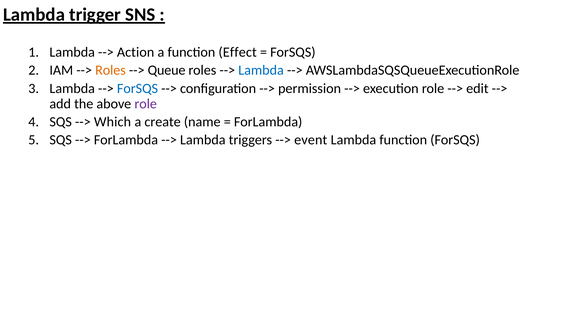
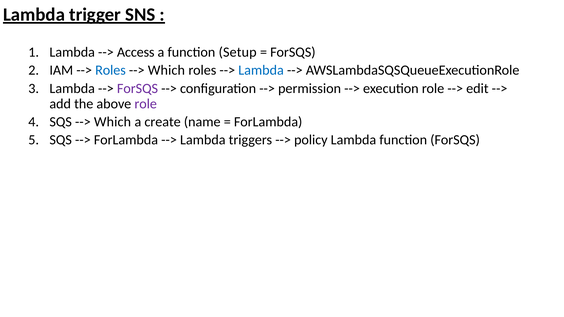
Action: Action -> Access (136, 52)
Effect: Effect -> Setup (238, 52)
Roles colour: orange -> blue (110, 70)
Queue: Queue -> Which (166, 70)
ForSQS colour: blue -> purple (137, 89)
event: event -> policy (311, 140)
